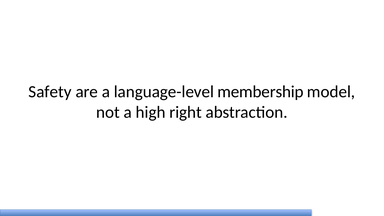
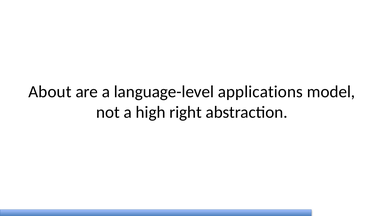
Safety: Safety -> About (50, 92)
membership: membership -> applications (260, 92)
